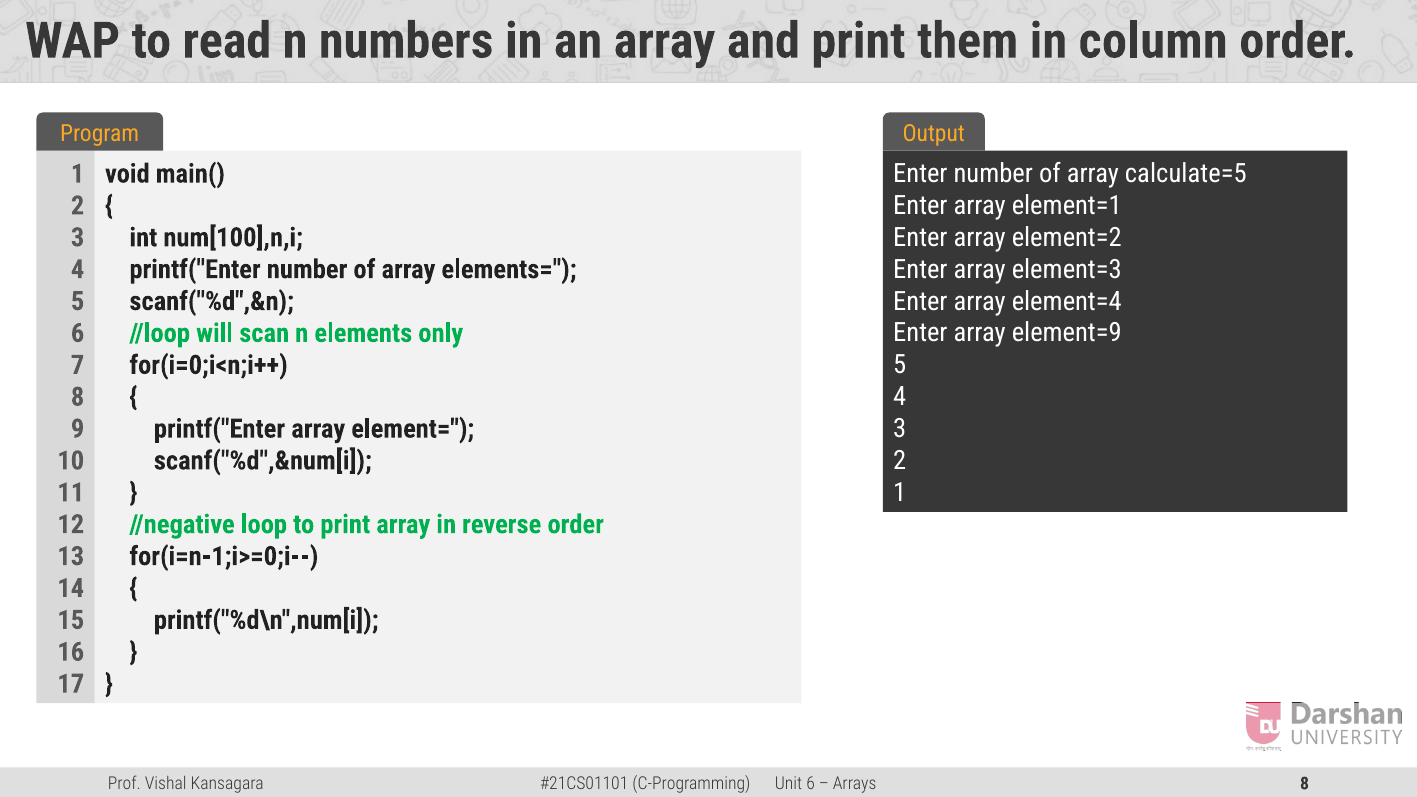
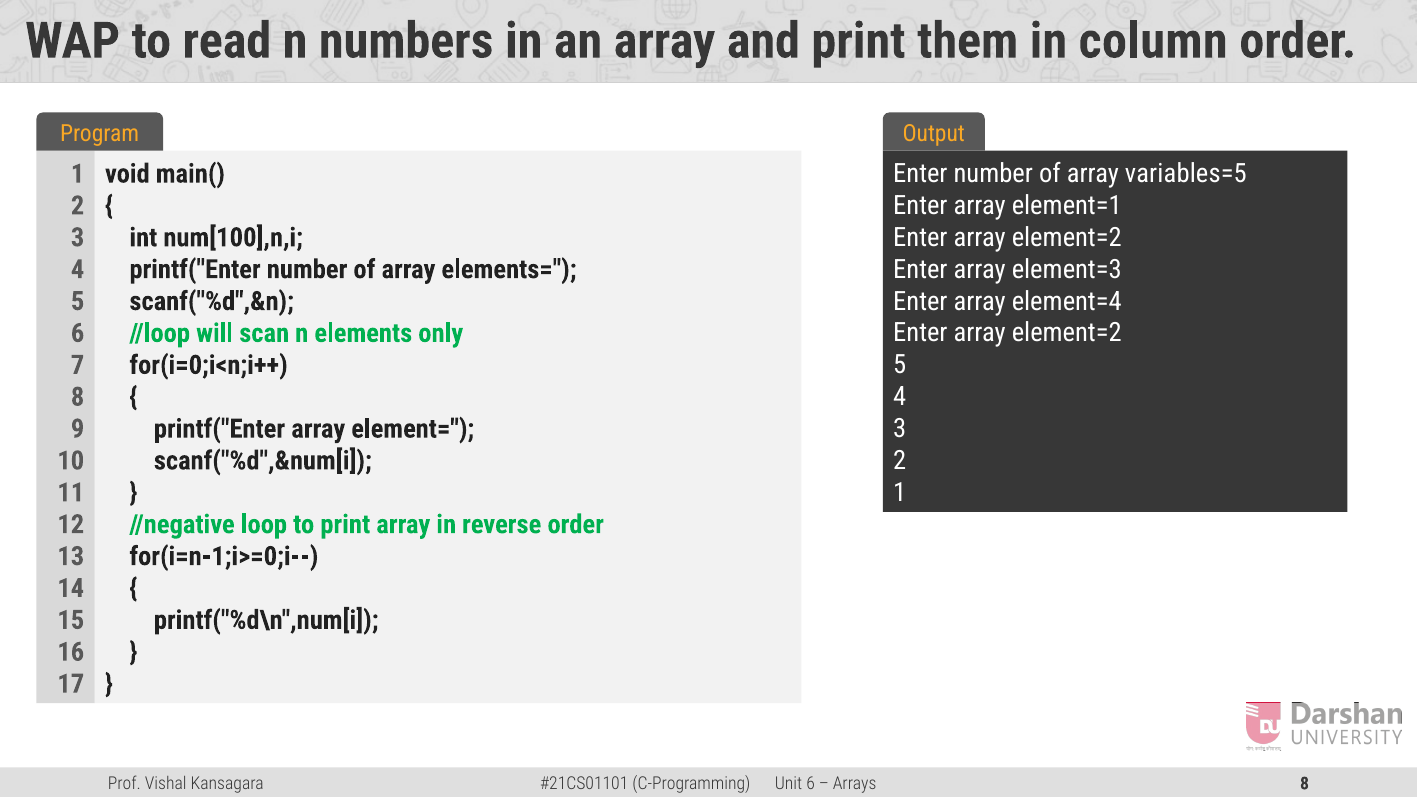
calculate=5: calculate=5 -> variables=5 (1186, 174)
element=9: element=9 -> element=2 (1067, 333)
